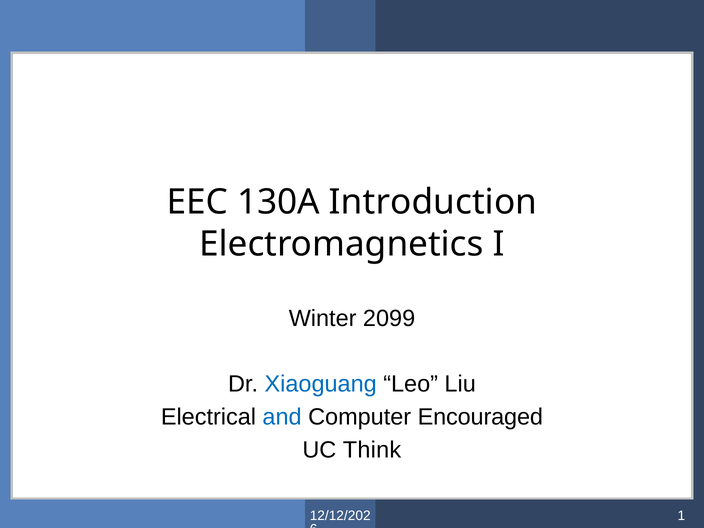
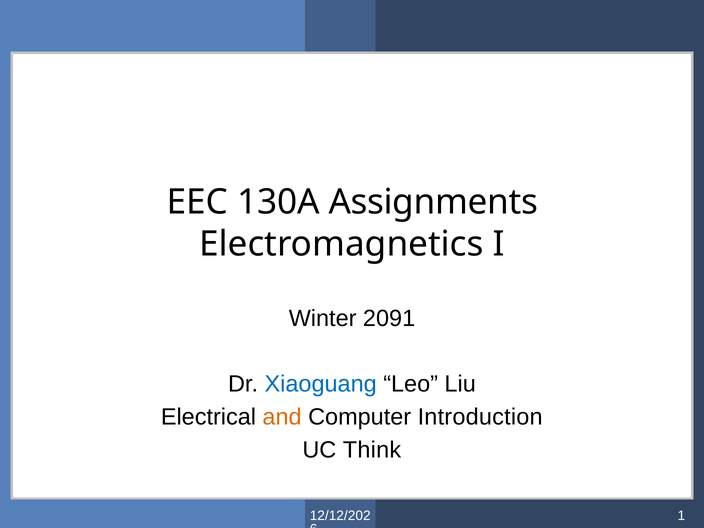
Introduction: Introduction -> Assignments (433, 202)
2099: 2099 -> 2091 (389, 318)
and colour: blue -> orange (282, 417)
Encouraged: Encouraged -> Introduction (480, 417)
